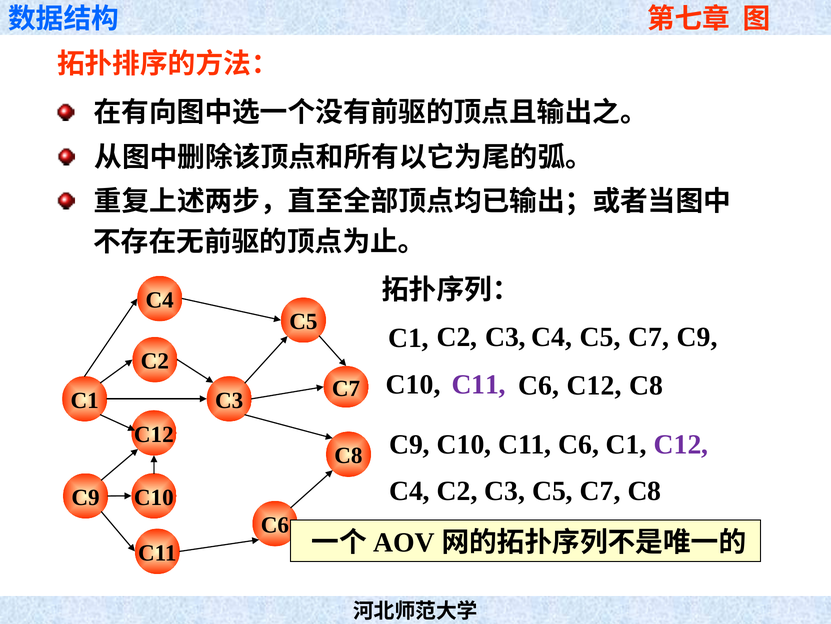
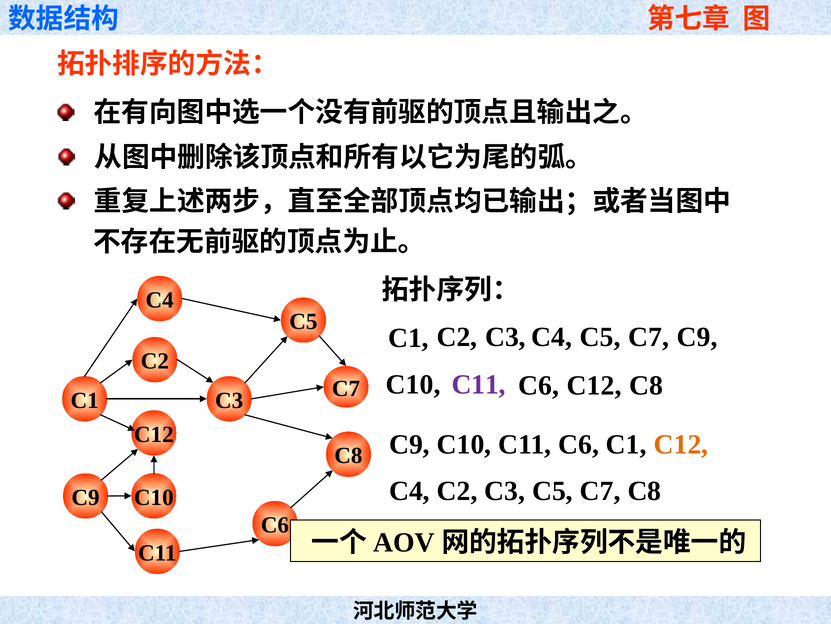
C12 colour: purple -> orange (681, 444)
